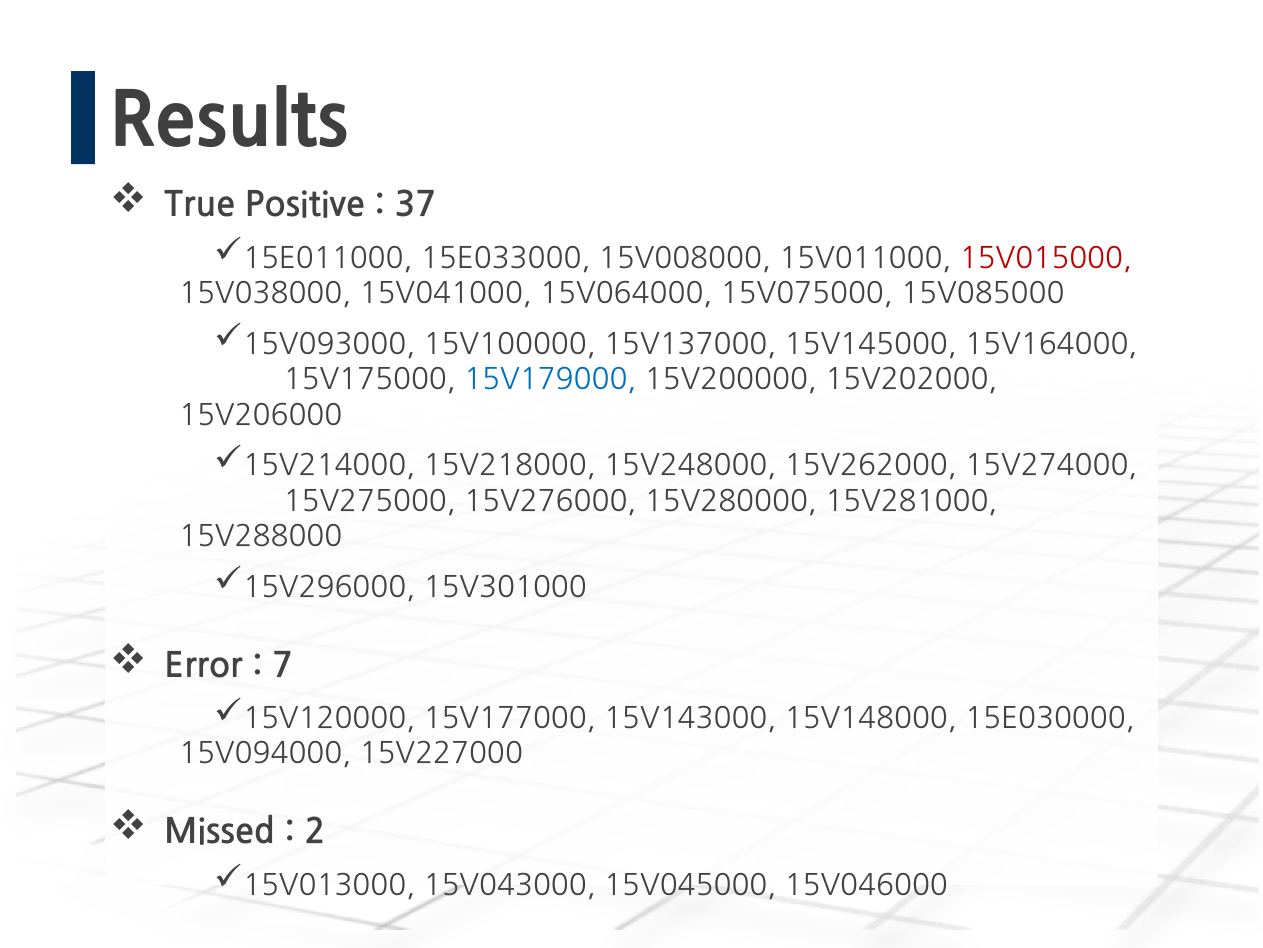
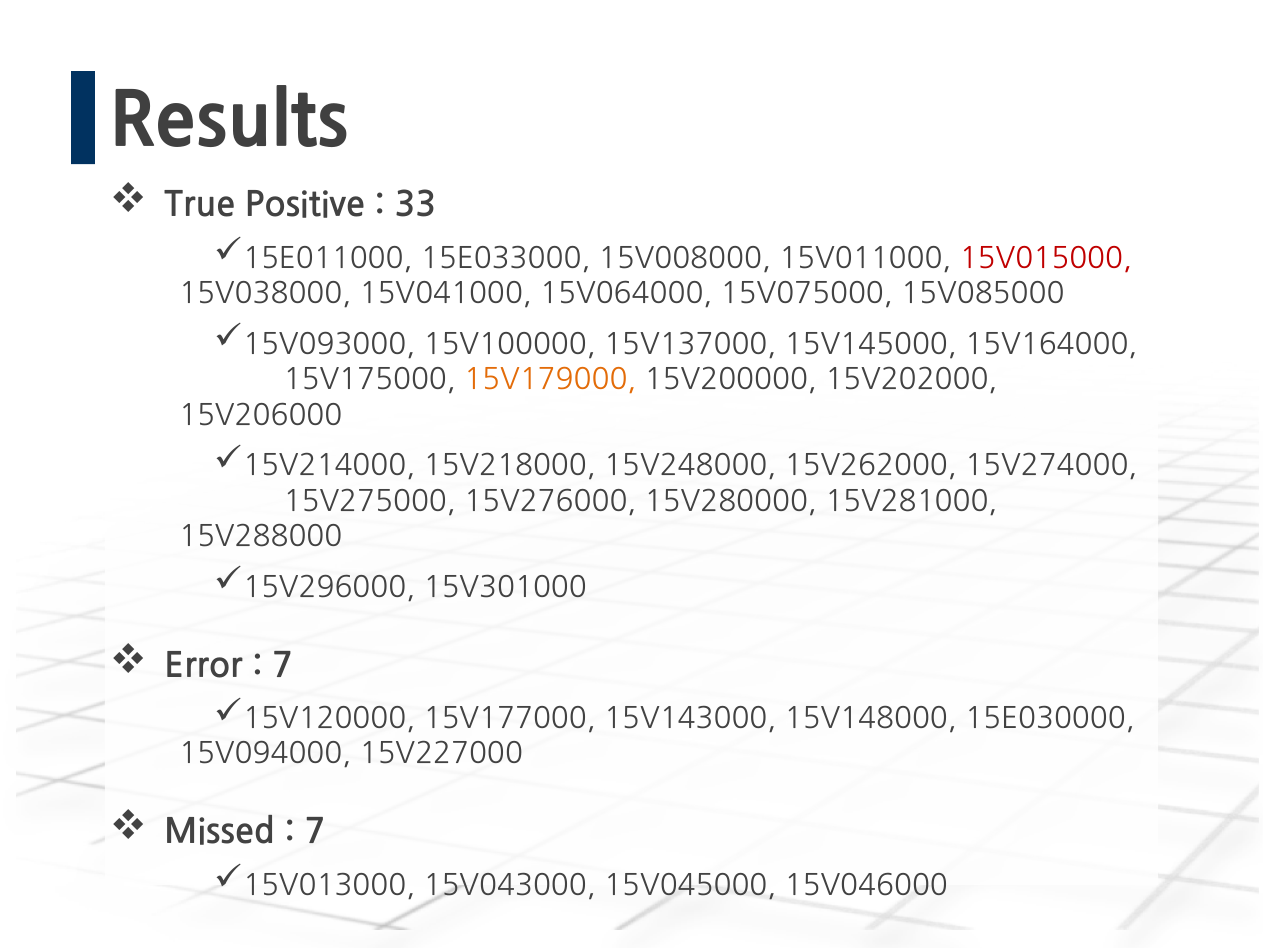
37: 37 -> 33 (415, 205)
15V179000 colour: blue -> orange (550, 380)
2: 2 -> 7 (315, 832)
